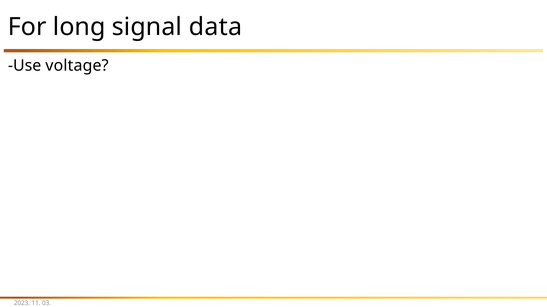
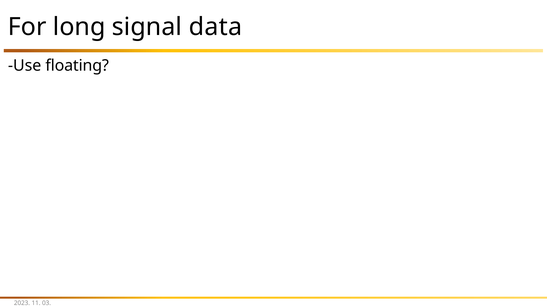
voltage: voltage -> floating (77, 66)
